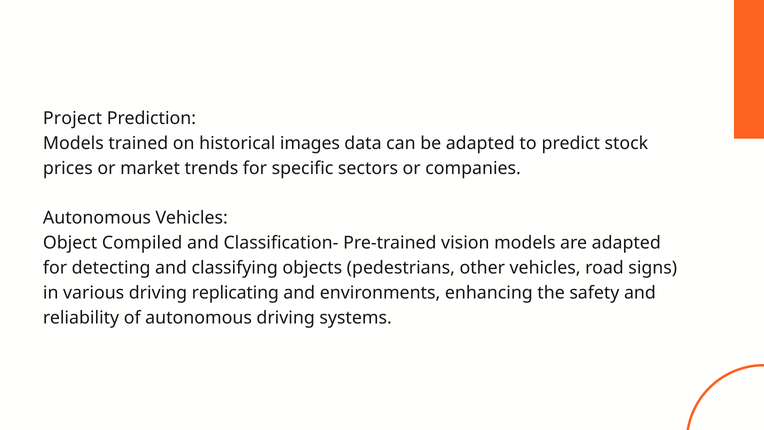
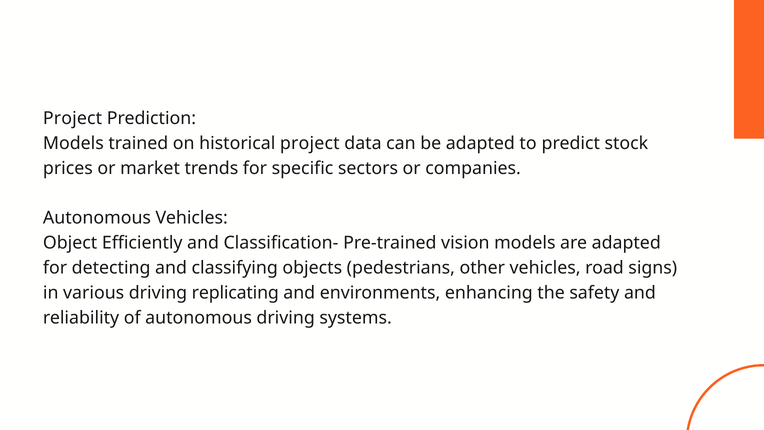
historical images: images -> project (310, 143)
Compiled: Compiled -> Efficiently (142, 243)
